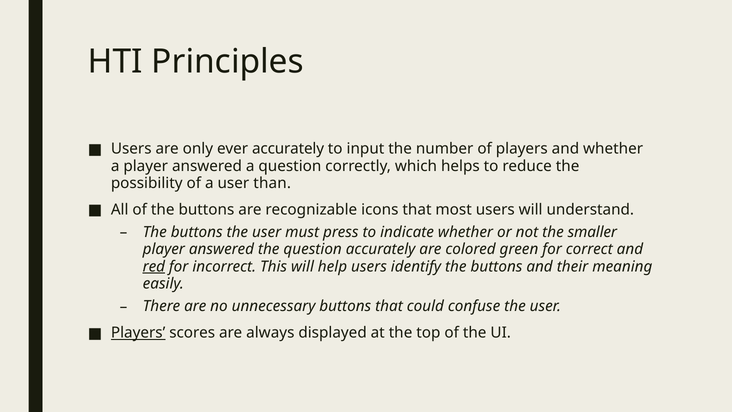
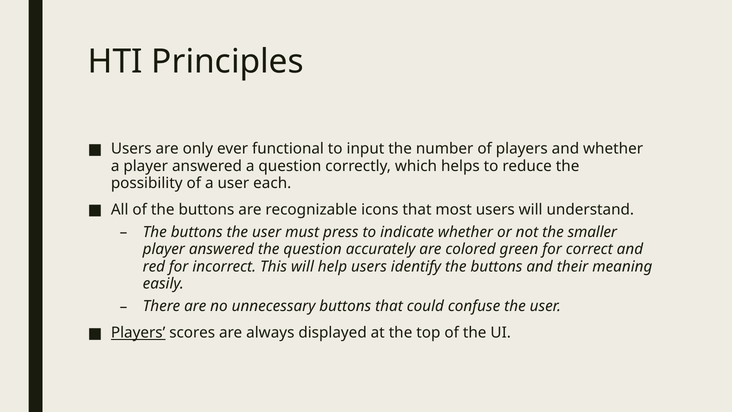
ever accurately: accurately -> functional (288, 149)
than: than -> each (272, 183)
red underline: present -> none (154, 266)
